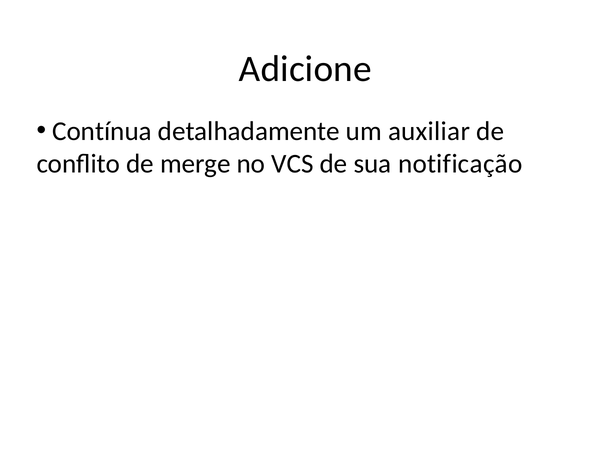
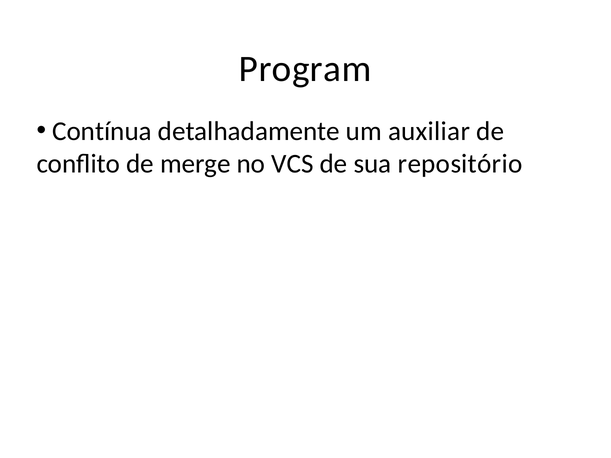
Adicione: Adicione -> Program (305, 69)
notificação: notificação -> repositório (460, 164)
